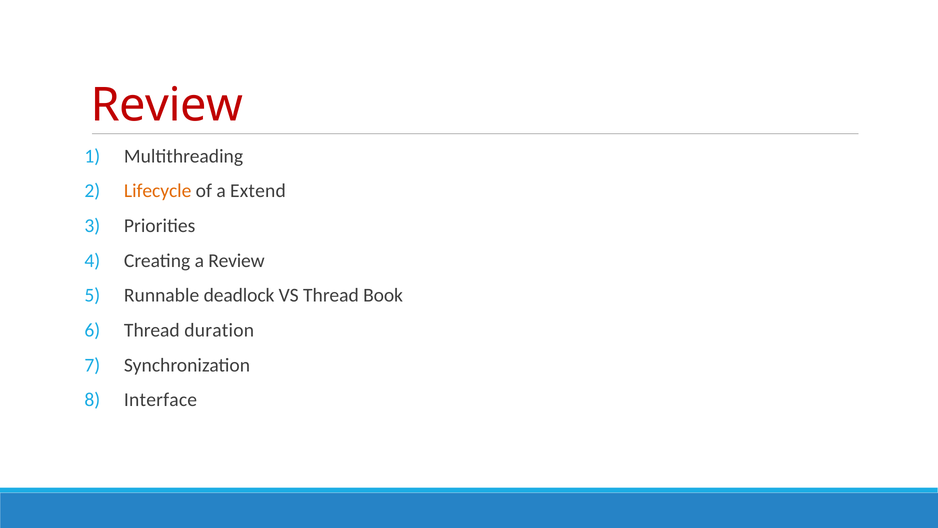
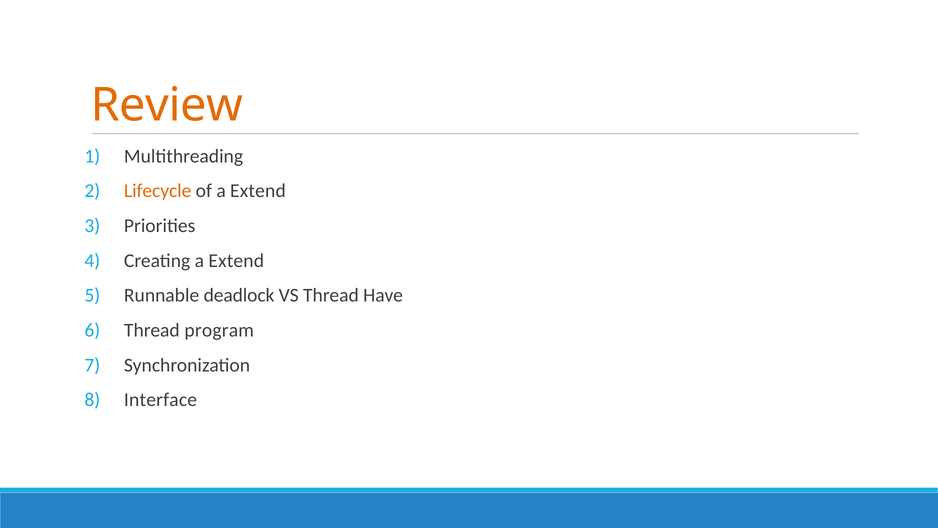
Review colour: red -> orange (167, 105)
Creating a Review: Review -> Extend (236, 260)
Book: Book -> Have (383, 295)
duration: duration -> program (219, 330)
